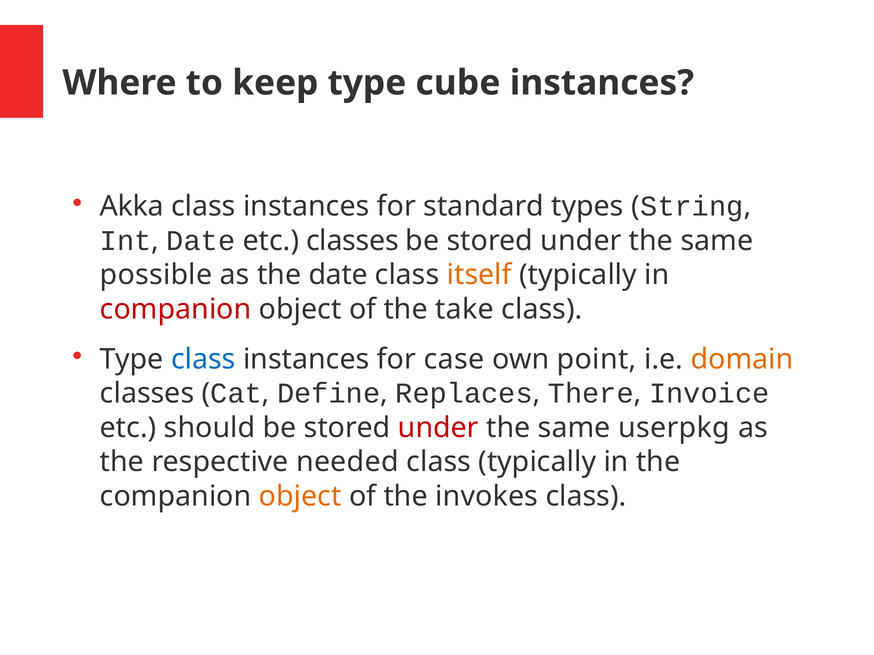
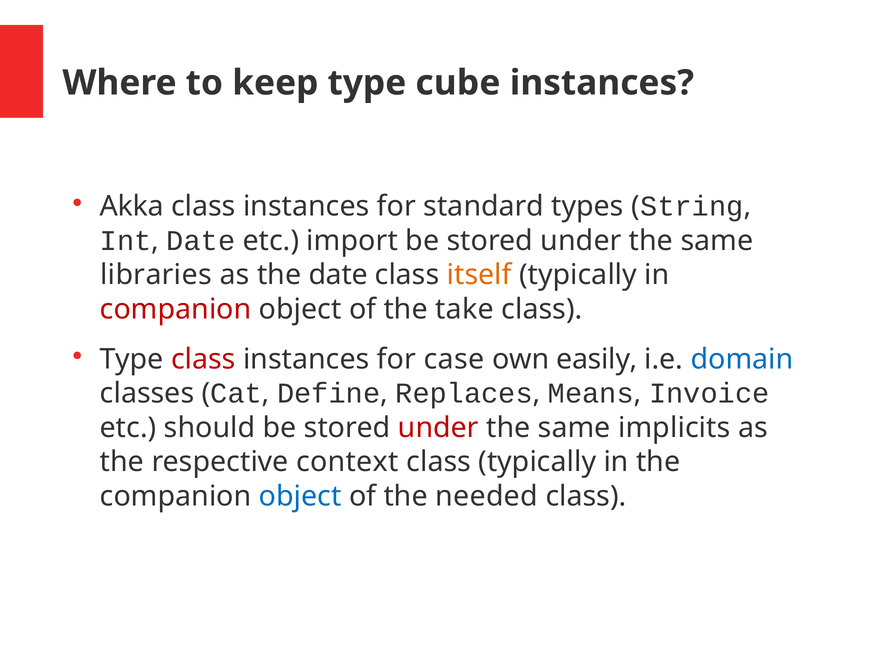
etc classes: classes -> import (352, 241)
possible: possible -> libraries (156, 275)
class colour: blue -> red (203, 359)
point: point -> easily (597, 359)
domain colour: orange -> blue (742, 359)
There: There -> Means (591, 394)
userpkg: userpkg -> implicits (674, 428)
needed: needed -> context (347, 462)
object colour: orange -> blue (300, 497)
invokes: invokes -> needed (487, 497)
